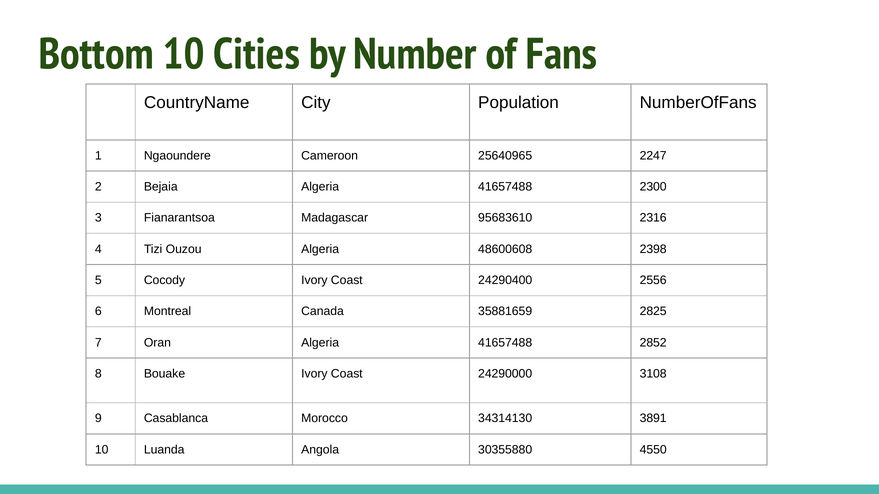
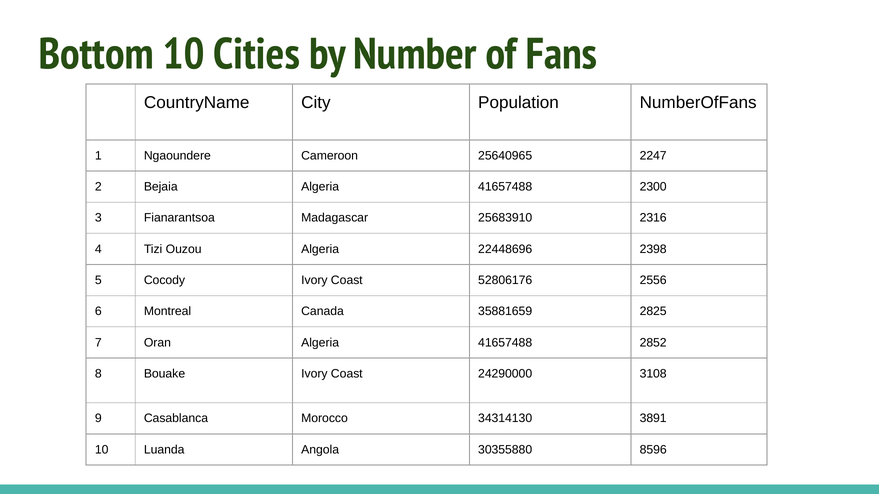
95683610: 95683610 -> 25683910 (505, 218)
48600608: 48600608 -> 22448696 (505, 249)
24290400: 24290400 -> 52806176 (505, 280)
4550: 4550 -> 8596 (653, 450)
